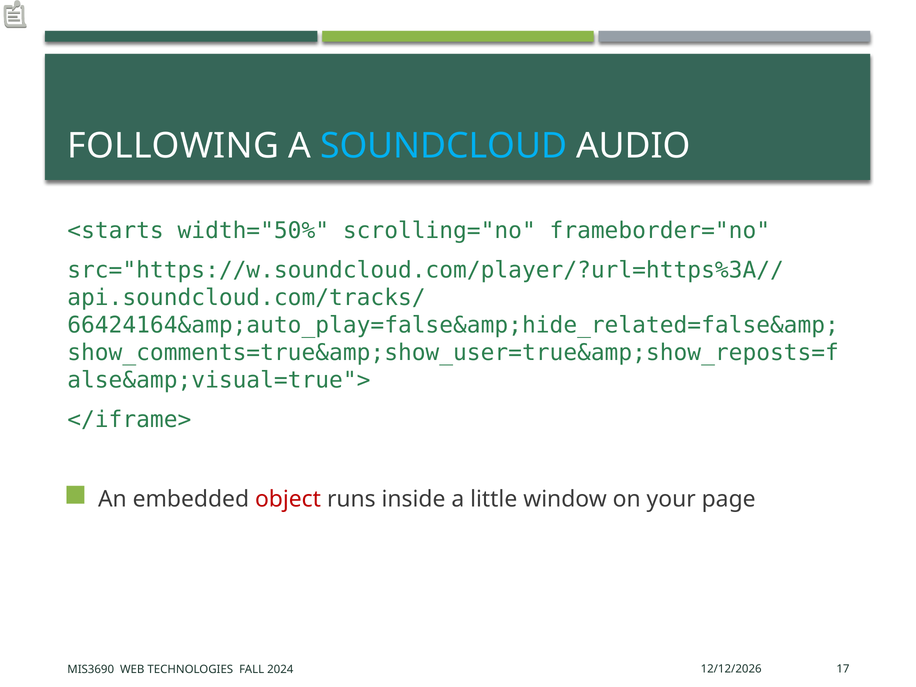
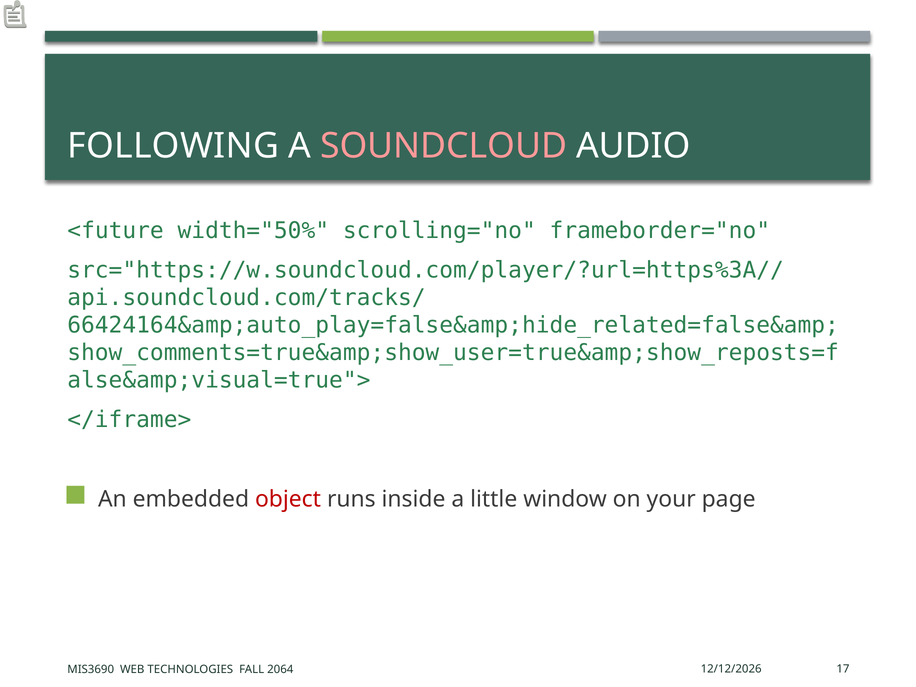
SOUNDCLOUD colour: light blue -> pink (444, 146)
<starts: <starts -> <future (116, 231)
2024: 2024 -> 2064 (280, 669)
